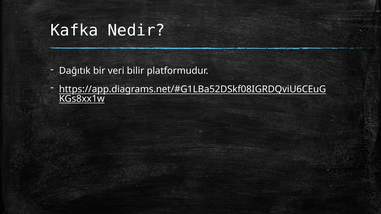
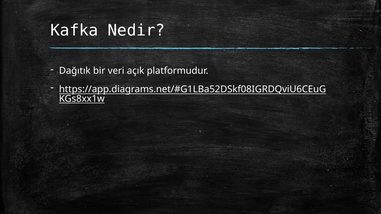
bilir: bilir -> açık (136, 71)
